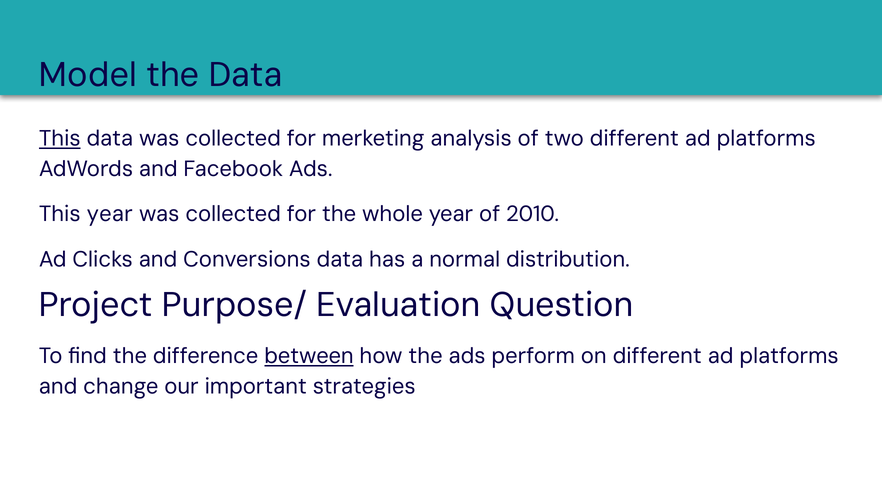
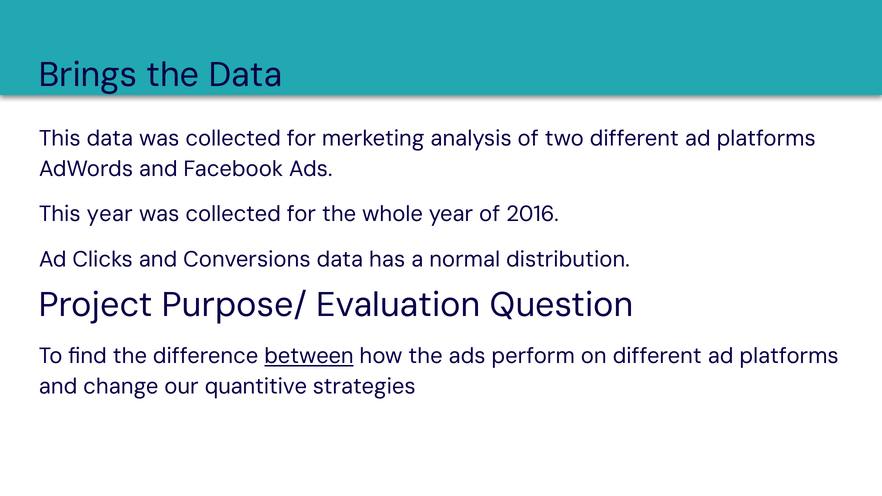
Model: Model -> Brings (88, 75)
This underline: present -> none (60, 139)
2010: 2010 -> 2016 (532, 214)
important: important -> quantitive (256, 387)
